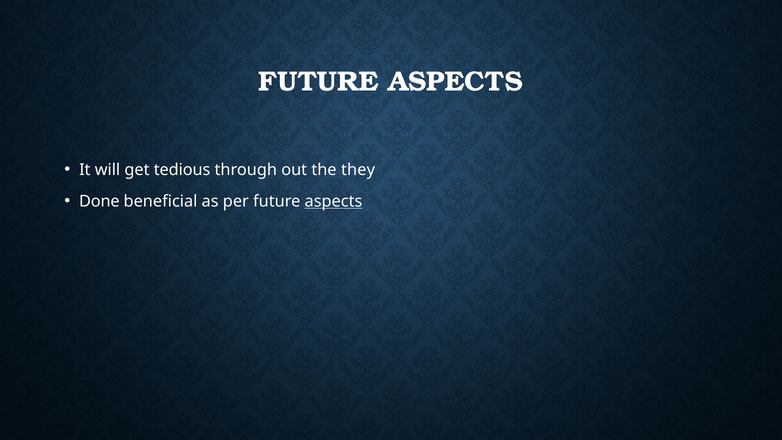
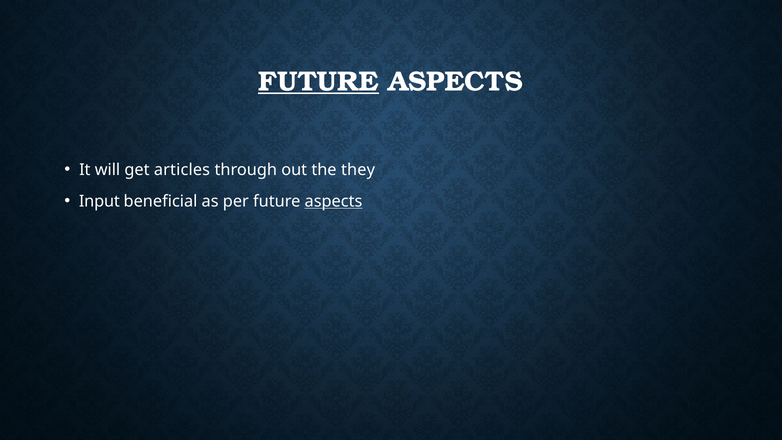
FUTURE underline: none -> present (319, 81)
tedious: tedious -> articles (182, 170)
Done: Done -> Input (99, 201)
